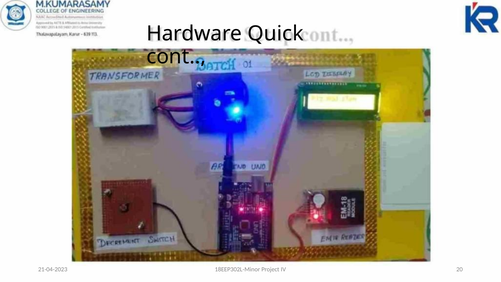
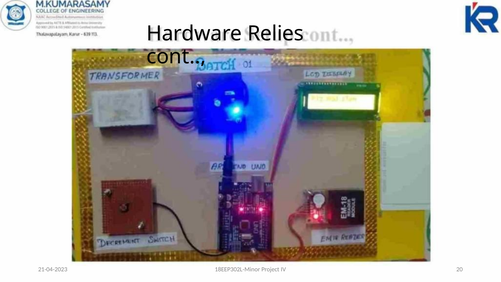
Quick: Quick -> Relies (276, 34)
